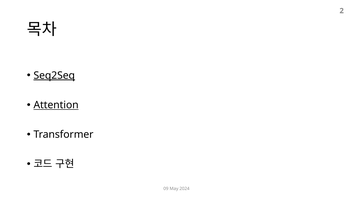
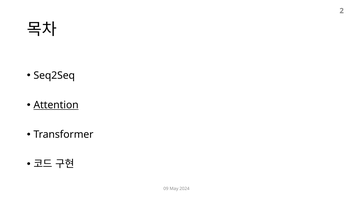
Seq2Seq underline: present -> none (54, 76)
